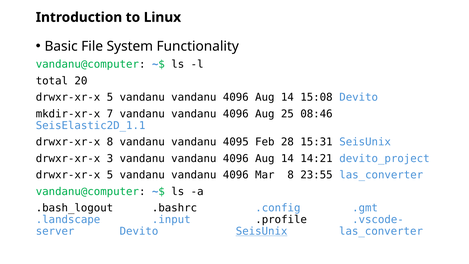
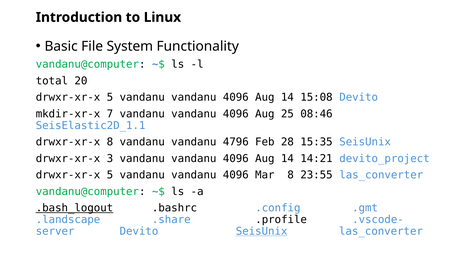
4095: 4095 -> 4796 (236, 142)
15:31: 15:31 -> 15:35 (316, 142)
.bash_logout underline: none -> present (74, 208)
.input: .input -> .share (171, 219)
